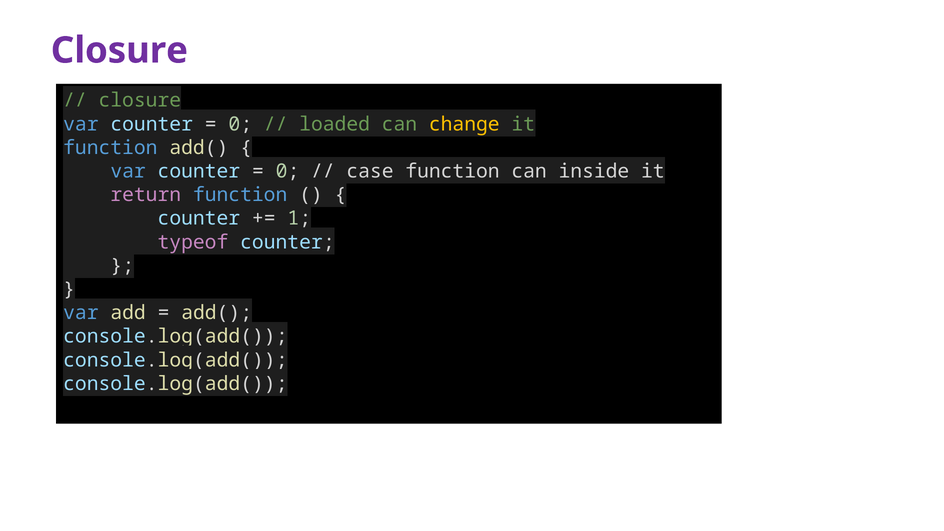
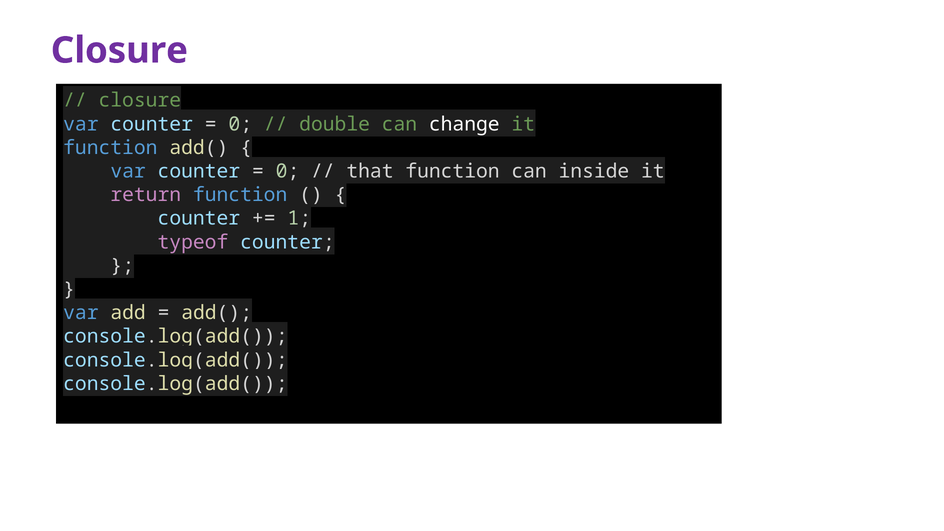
loaded: loaded -> double (335, 124)
change colour: yellow -> white (464, 124)
case: case -> that (370, 171)
